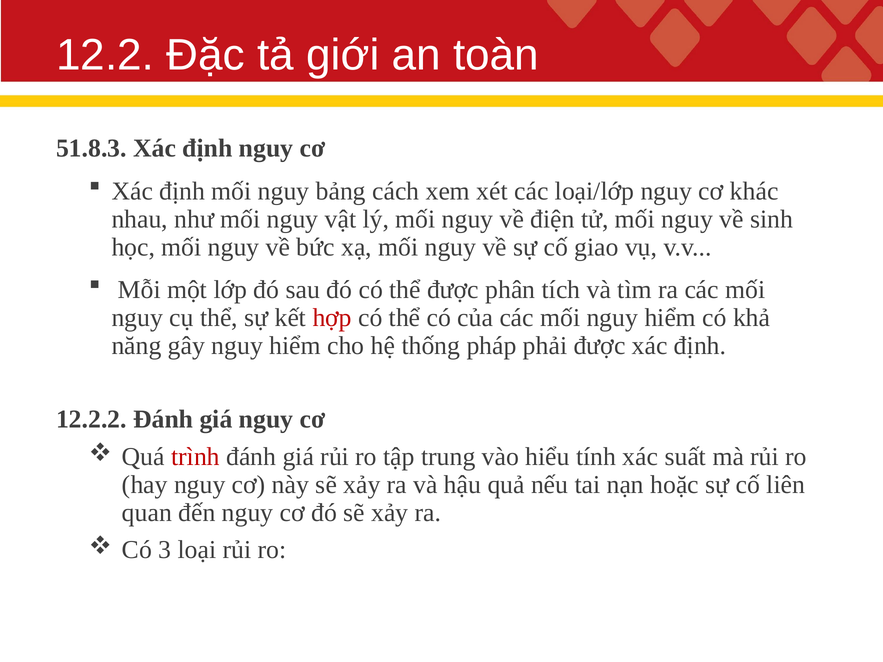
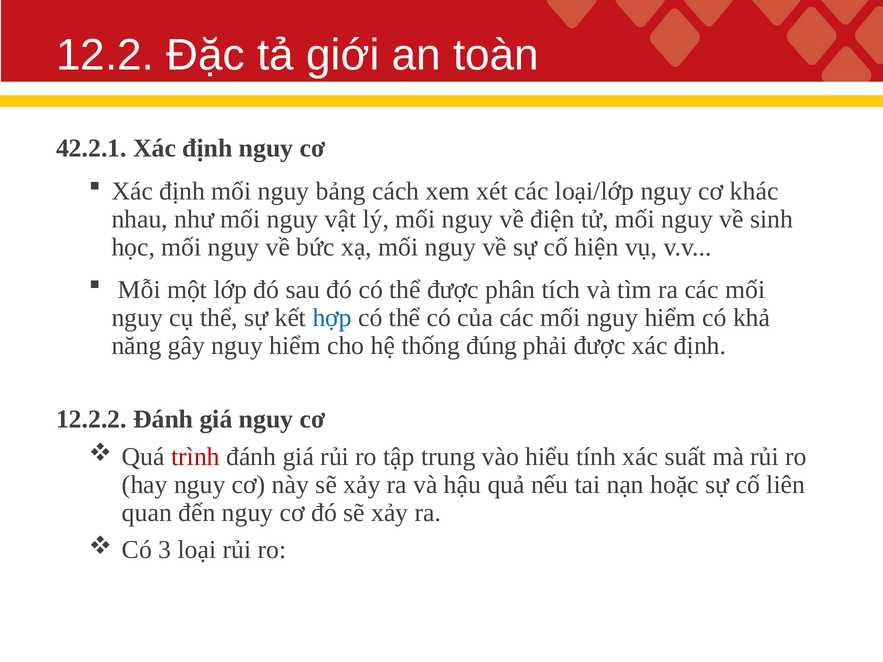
51.8.3: 51.8.3 -> 42.2.1 (91, 148)
giao: giao -> hiện (597, 247)
hợp colour: red -> blue (332, 318)
pháp: pháp -> đúng (492, 346)
